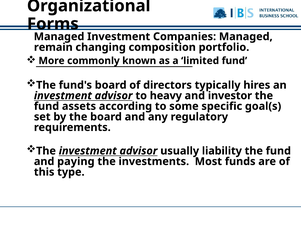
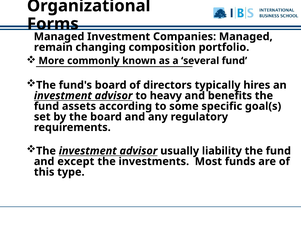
limited: limited -> several (200, 61)
investor: investor -> benefits (230, 96)
paying: paying -> except (76, 161)
